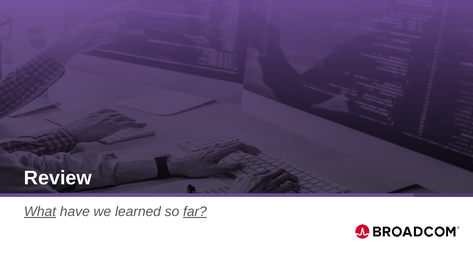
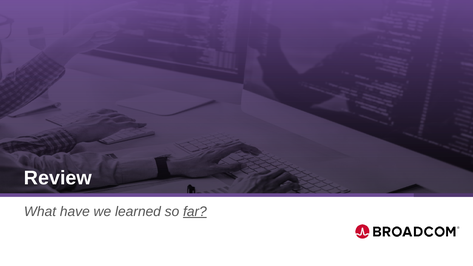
What underline: present -> none (40, 212)
